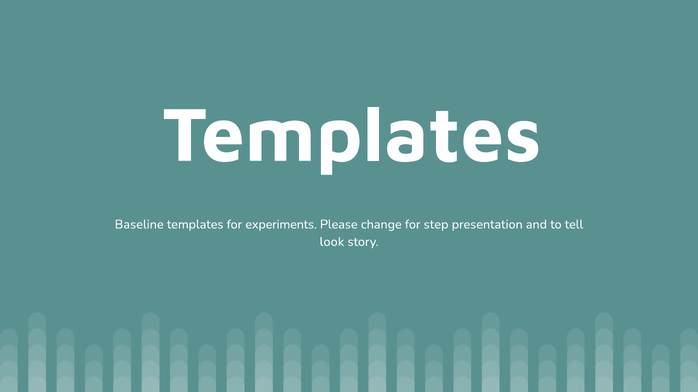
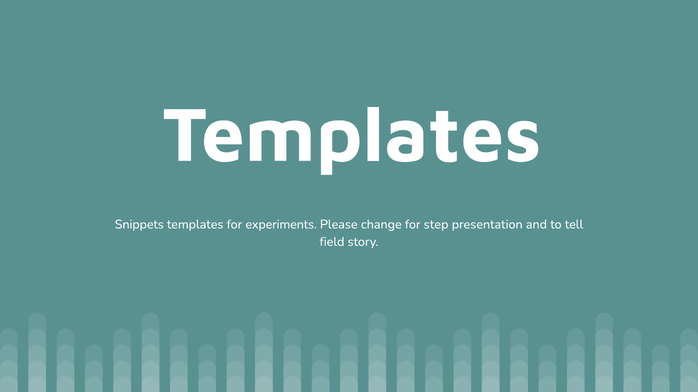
Baseline: Baseline -> Snippets (139, 225)
look: look -> field (332, 242)
